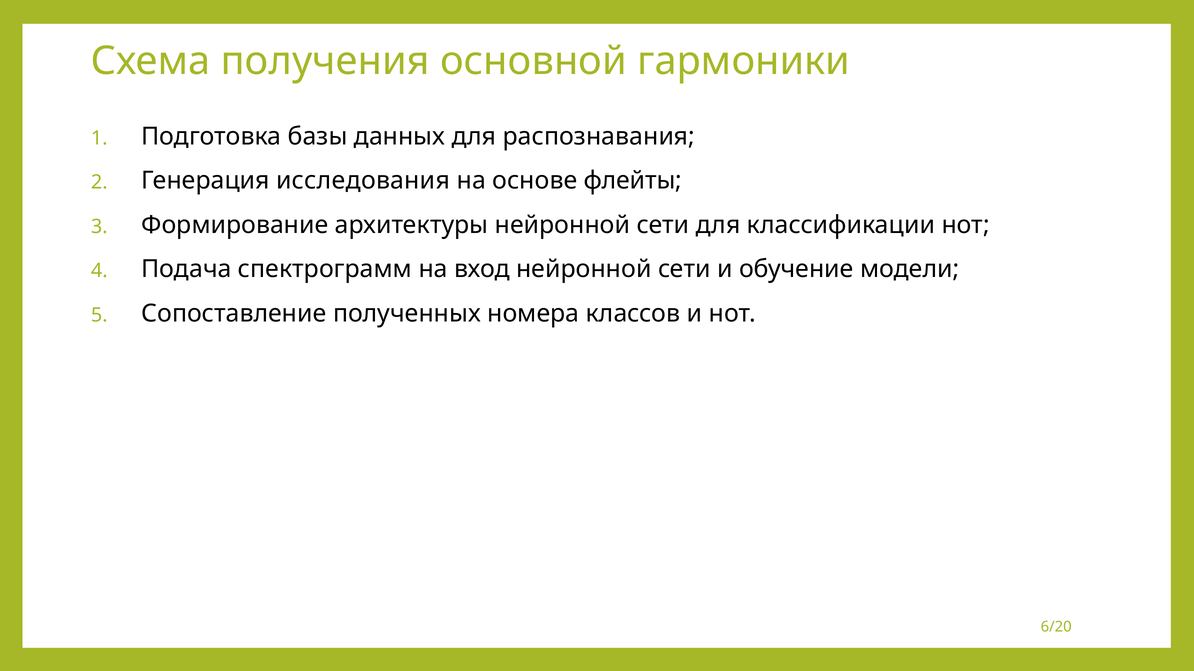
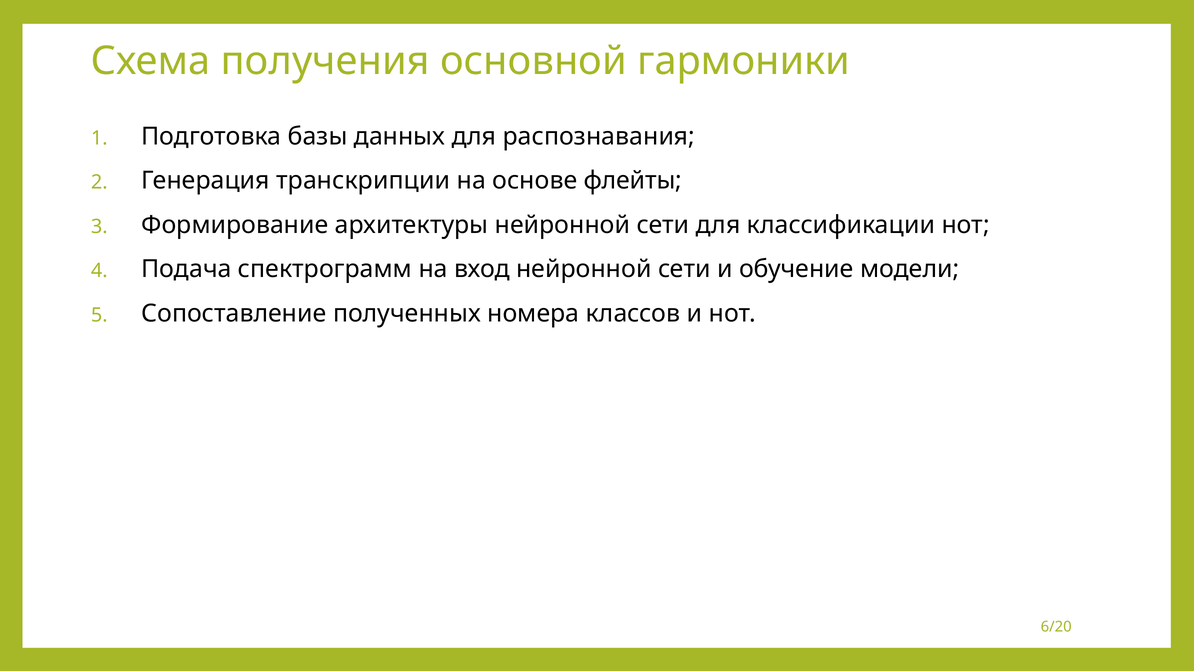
исследования: исследования -> транскрипции (363, 181)
